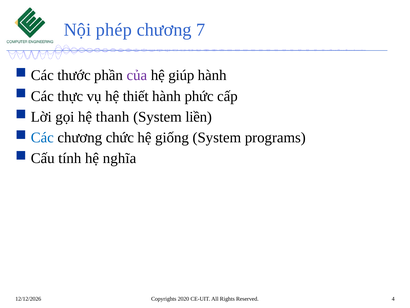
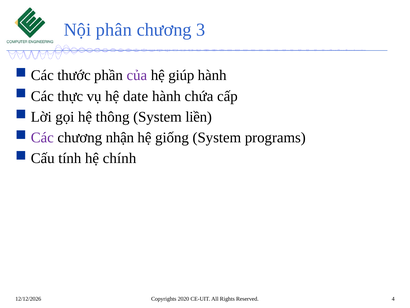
phép: phép -> phân (114, 30)
7: 7 -> 3 (201, 30)
thiết: thiết -> date (136, 96)
phức: phức -> chứa (199, 96)
thanh: thanh -> thông (113, 117)
Các colour: blue -> purple (42, 137)
chức: chức -> nhận (120, 137)
nghĩa: nghĩa -> chính (120, 158)
